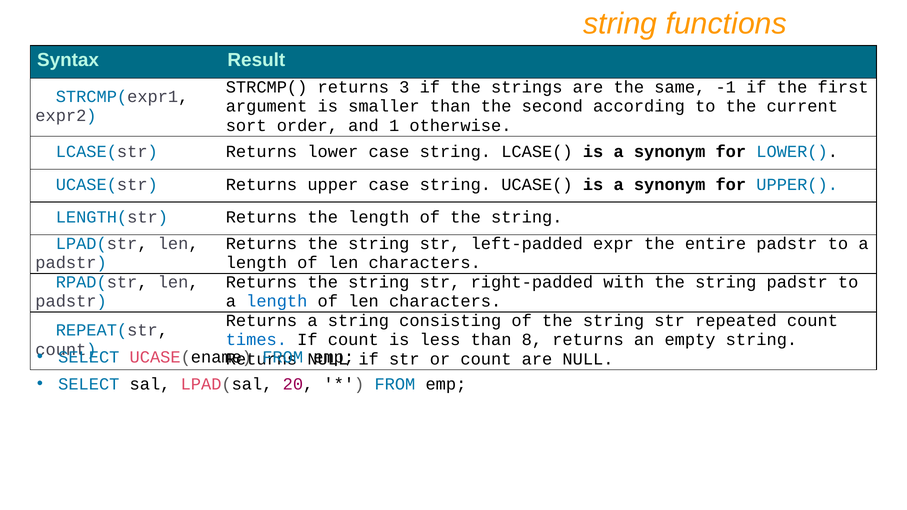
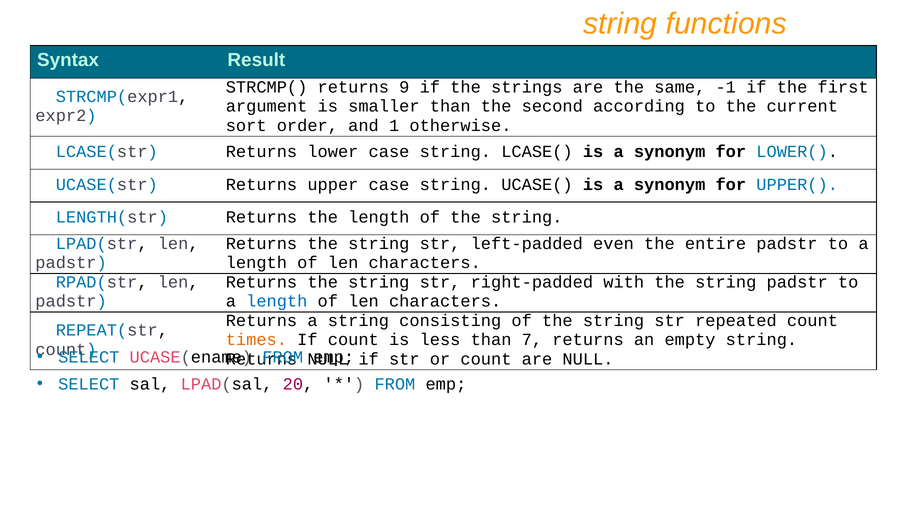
3: 3 -> 9 (404, 87)
expr: expr -> even (614, 244)
times colour: blue -> orange (256, 340)
8: 8 -> 7 (532, 340)
